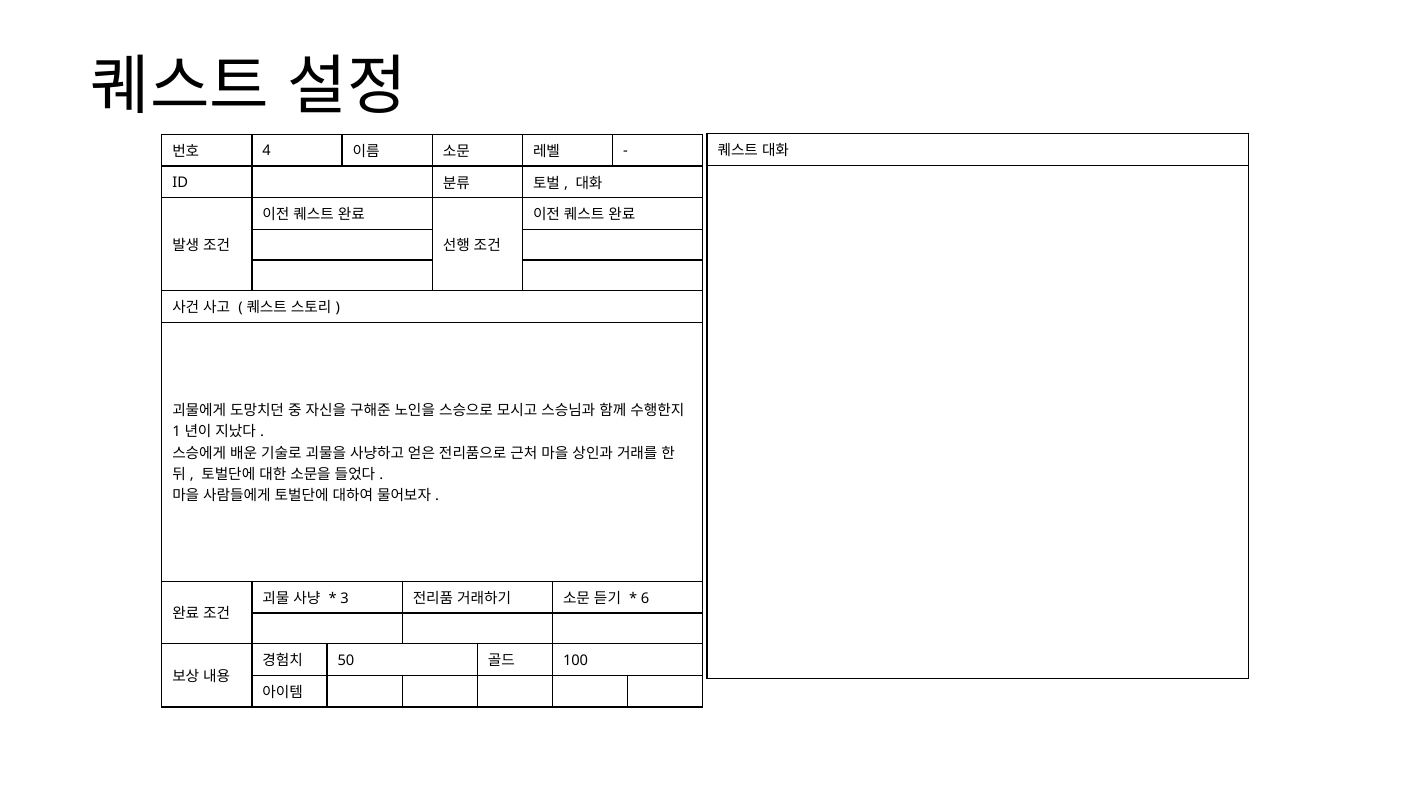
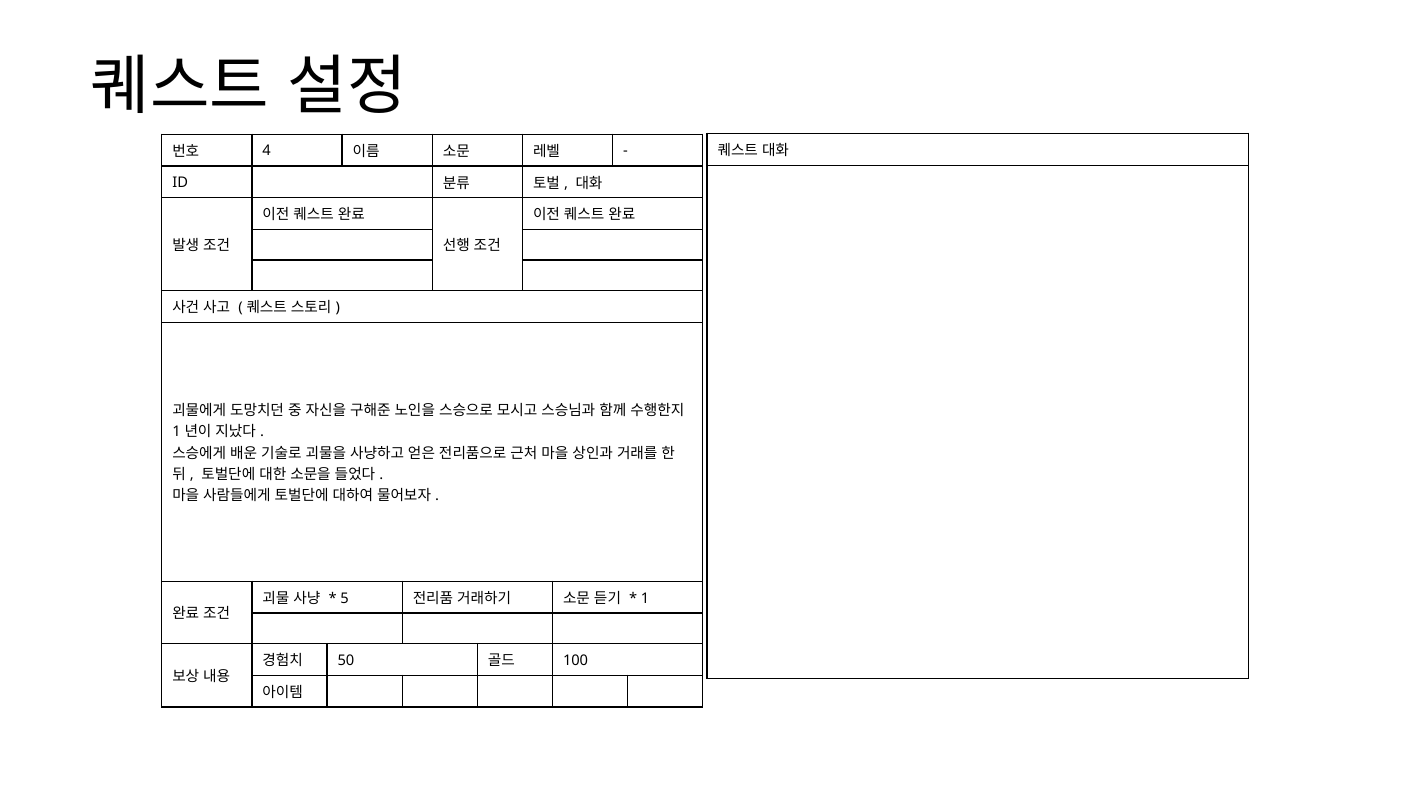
3: 3 -> 5 (345, 599)
6: 6 -> 1 (645, 599)
